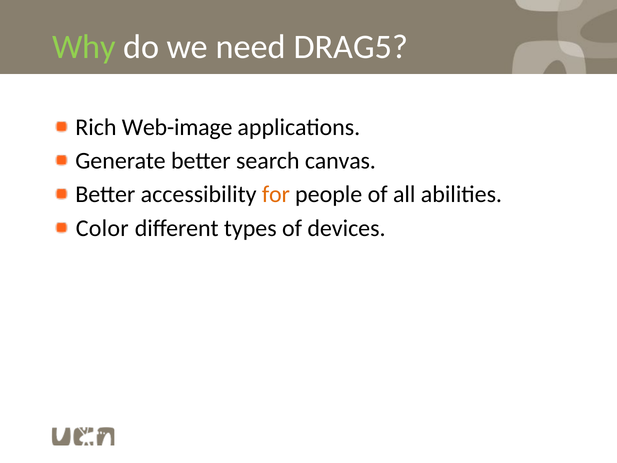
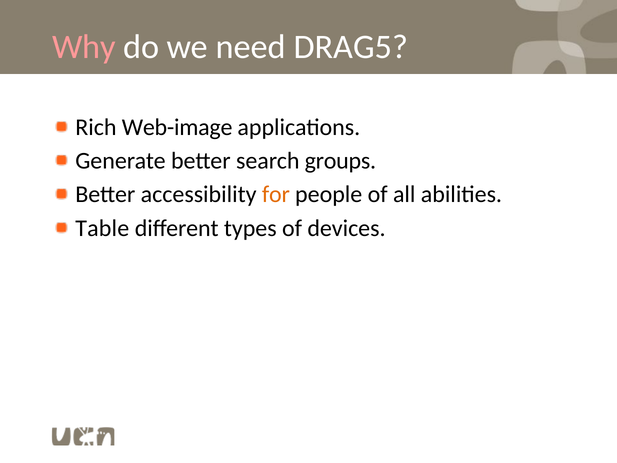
Why colour: light green -> pink (84, 47)
canvas: canvas -> groups (340, 161)
Color: Color -> Table (102, 228)
